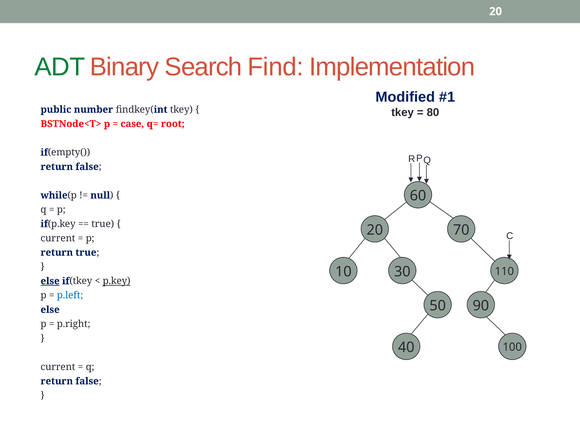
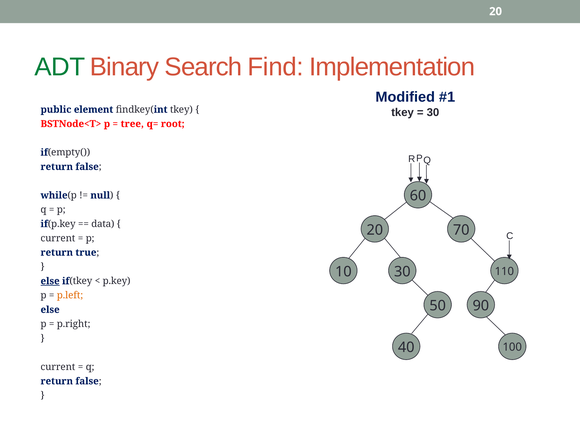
number: number -> element (94, 110)
80: 80 -> 30 (433, 112)
case: case -> tree (132, 124)
true: true -> data (103, 224)
p.key underline: present -> none (117, 281)
p.left colour: blue -> orange (70, 295)
